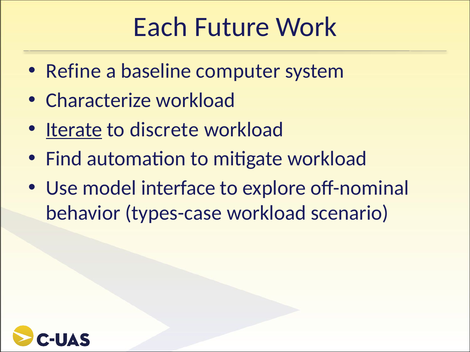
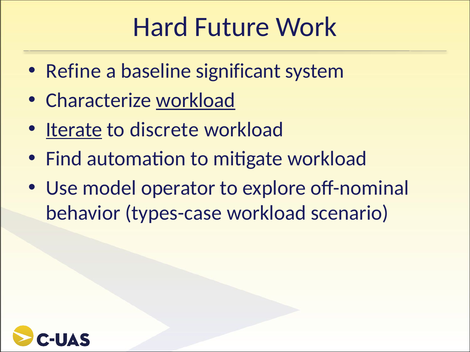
Each: Each -> Hard (161, 27)
computer: computer -> significant (238, 71)
workload underline: none -> present (196, 100)
interface: interface -> operator (178, 188)
